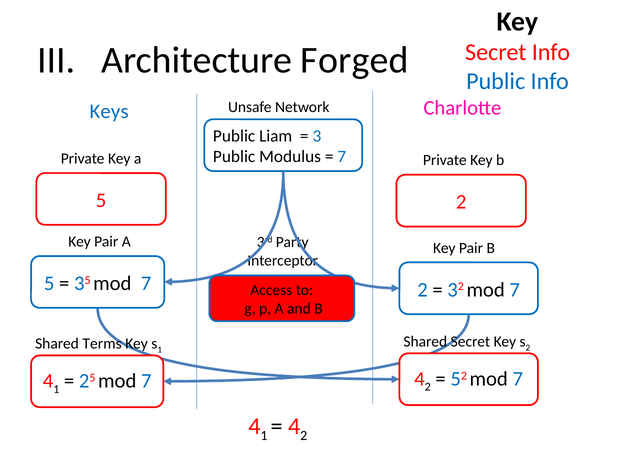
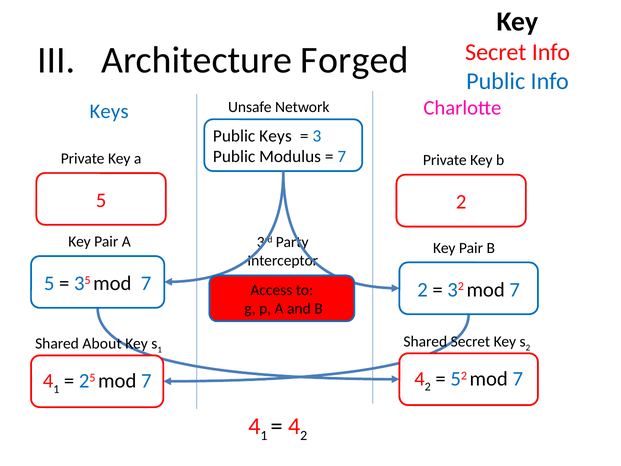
Public Liam: Liam -> Keys (276, 136)
Terms: Terms -> About (102, 344)
